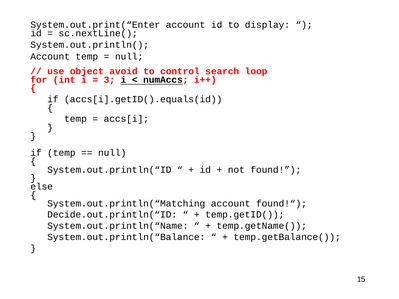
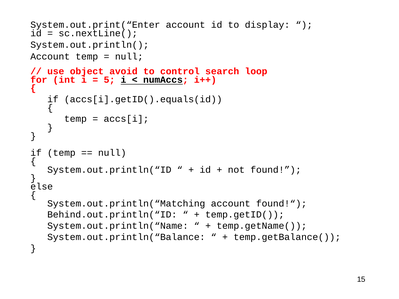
3: 3 -> 5 (109, 80)
Decide.out.println(“ID: Decide.out.println(“ID -> Behind.out.println(“ID (112, 215)
